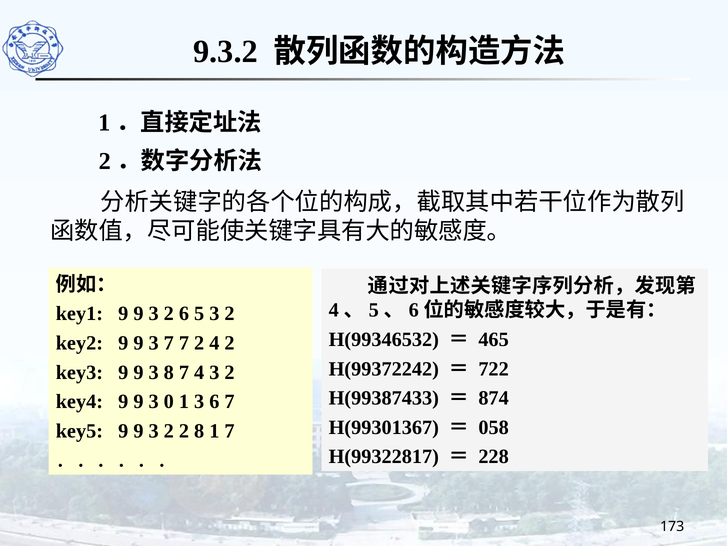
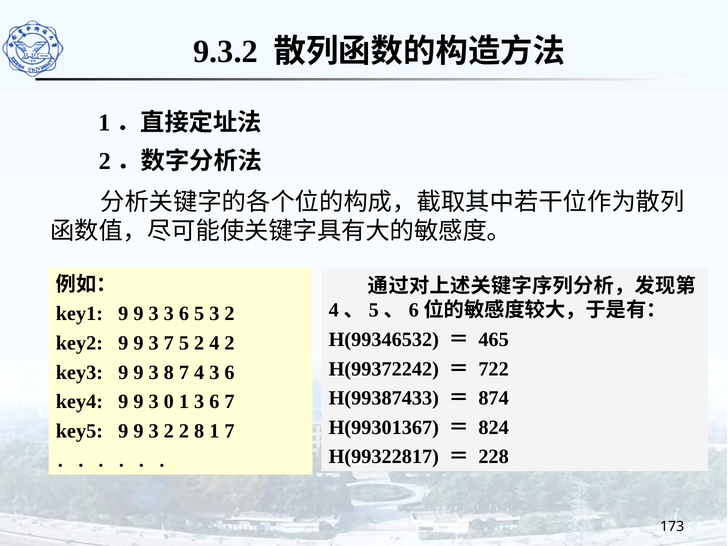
2: 2 -> 3 (169, 314)
7 7: 7 -> 5 (184, 343)
4 3 2: 2 -> 6 (230, 372)
058: 058 -> 824 (494, 427)
